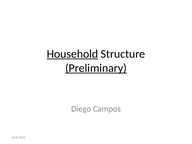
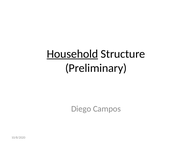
Preliminary underline: present -> none (96, 68)
